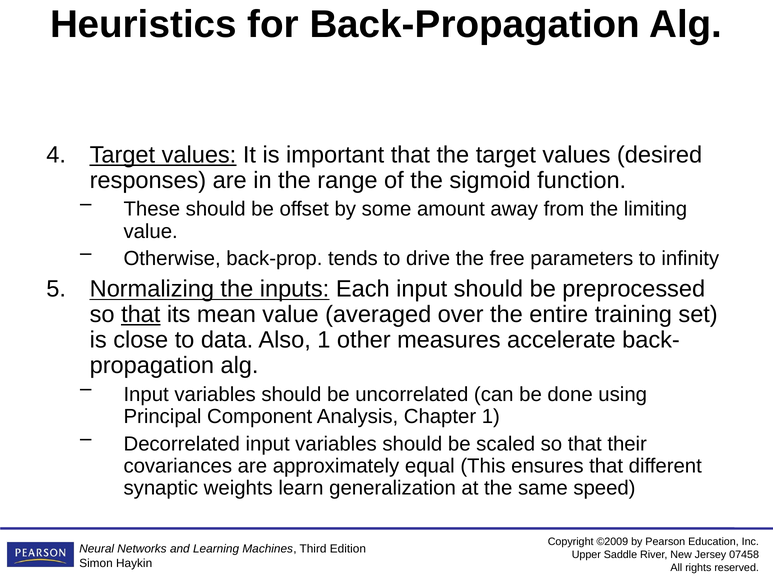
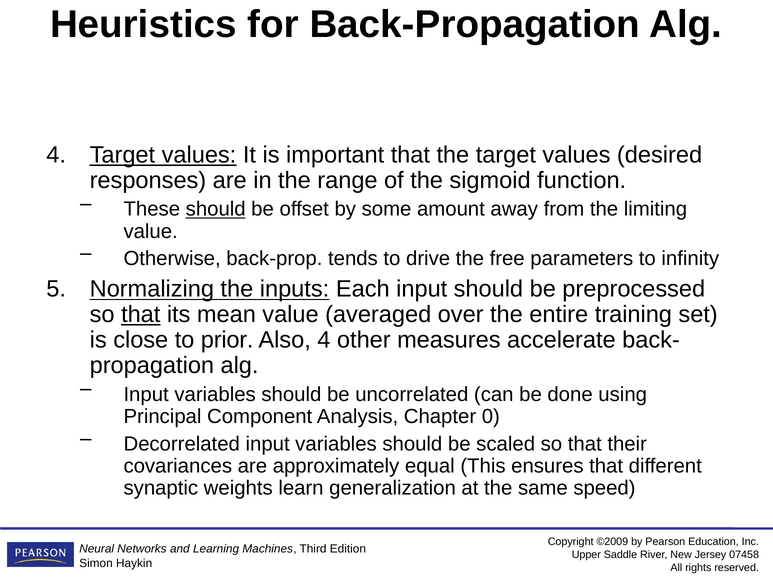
should underline: none -> present (216, 209)
data: data -> prior (227, 340)
Also 1: 1 -> 4 (324, 340)
Chapter 1: 1 -> 0 (491, 416)
